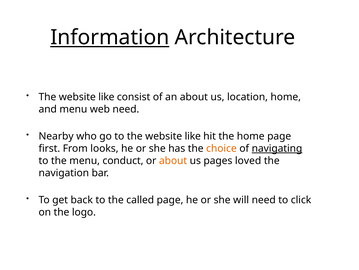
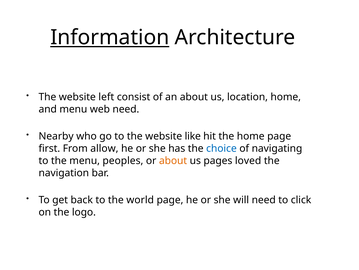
like: like -> left (106, 97)
looks: looks -> allow (104, 148)
choice colour: orange -> blue (221, 148)
navigating underline: present -> none (277, 148)
conduct: conduct -> peoples (123, 160)
called: called -> world (140, 199)
